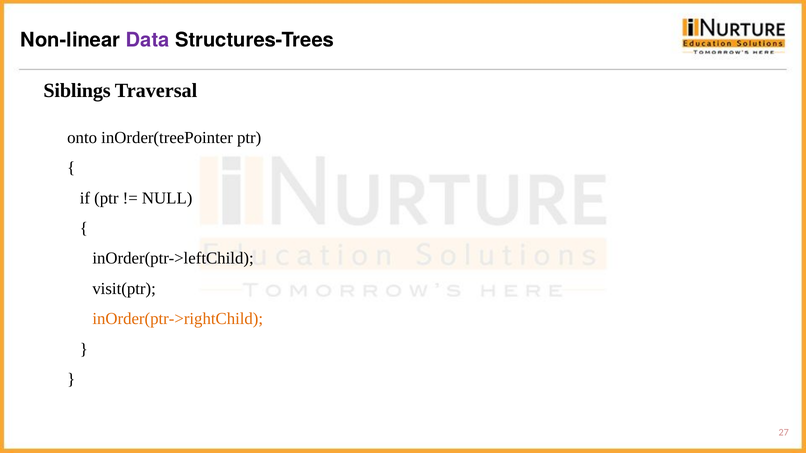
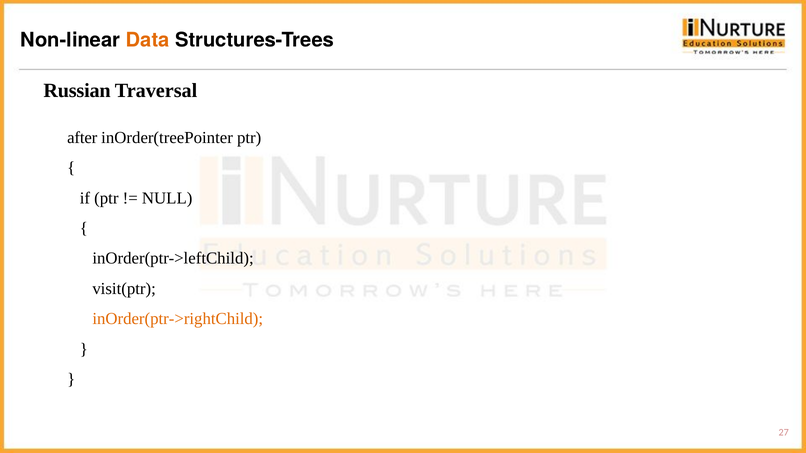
Data colour: purple -> orange (148, 40)
Siblings: Siblings -> Russian (77, 91)
onto: onto -> after (82, 138)
